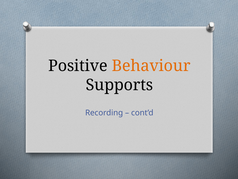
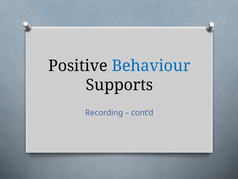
Behaviour colour: orange -> blue (151, 66)
